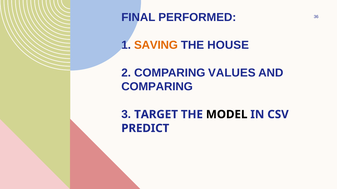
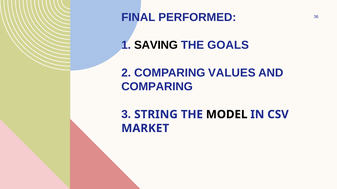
SAVING colour: orange -> black (156, 45)
HOUSE: HOUSE -> GOALS (228, 45)
TARGET: TARGET -> STRING (156, 115)
PREDICT: PREDICT -> MARKET (145, 129)
